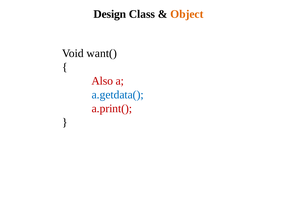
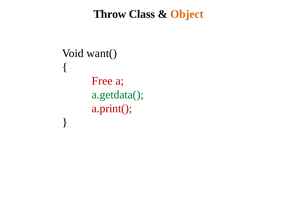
Design: Design -> Throw (110, 14)
Also: Also -> Free (102, 81)
a.getdata( colour: blue -> green (118, 95)
